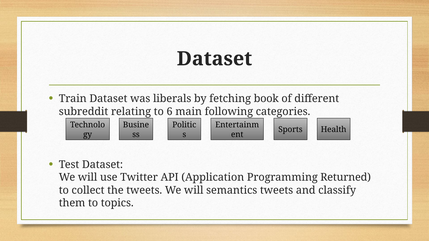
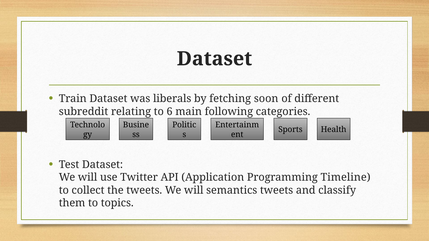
book: book -> soon (266, 99)
Returned: Returned -> Timeline (346, 178)
